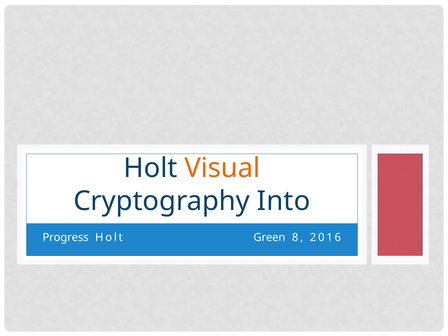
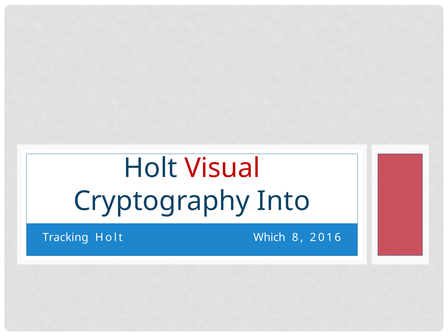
Visual colour: orange -> red (222, 168)
Progress: Progress -> Tracking (65, 237)
Green: Green -> Which (269, 237)
